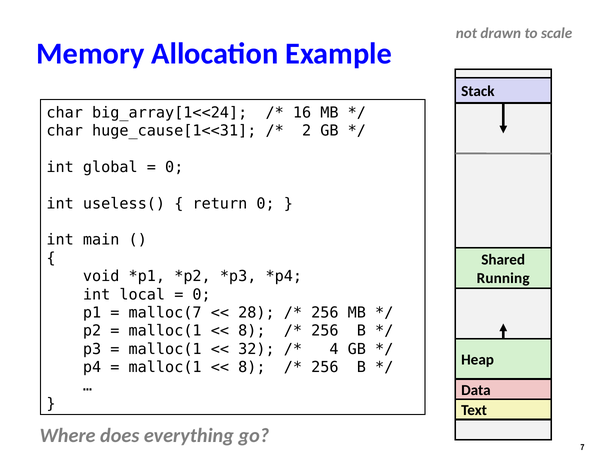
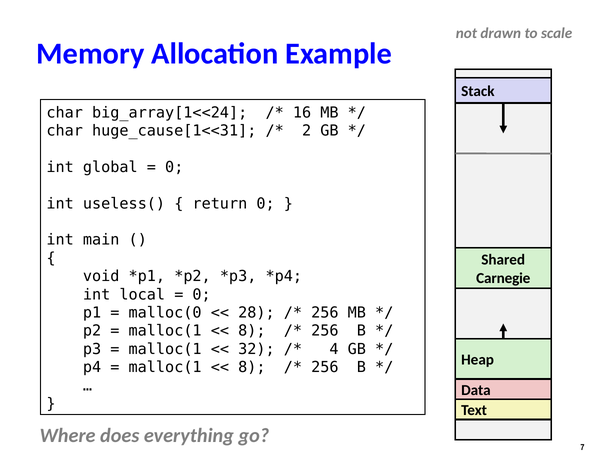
Running: Running -> Carnegie (503, 278)
malloc(7: malloc(7 -> malloc(0 (165, 313)
